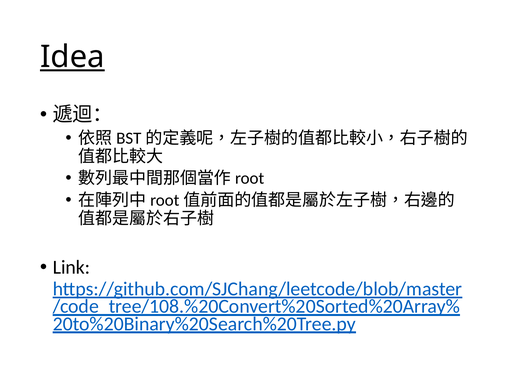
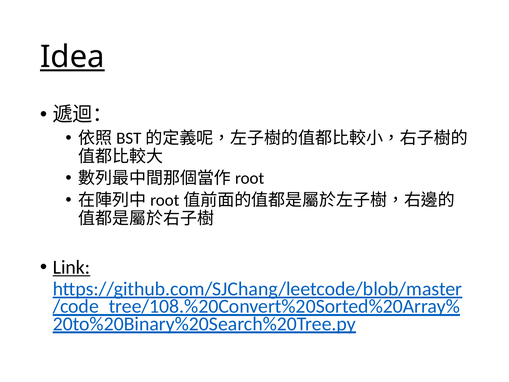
Link underline: none -> present (72, 267)
